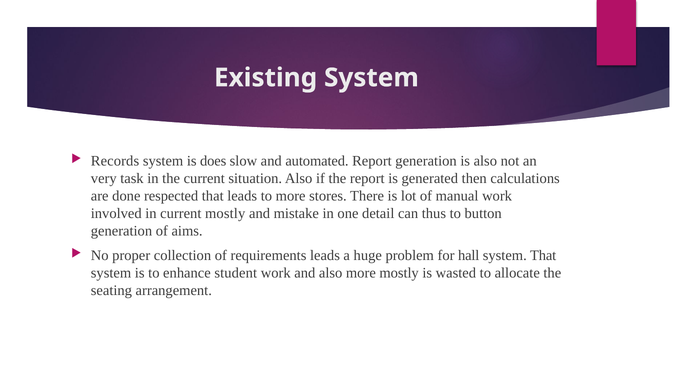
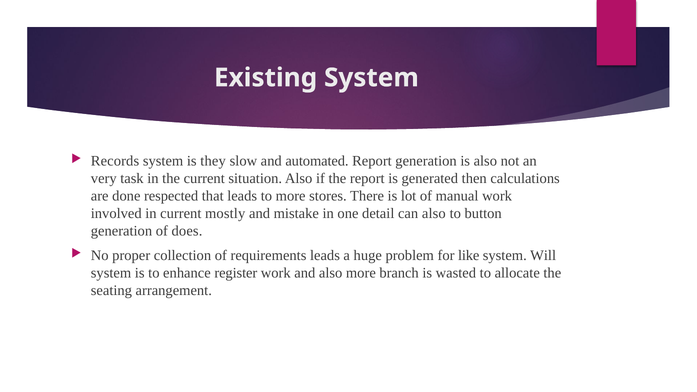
does: does -> they (213, 161)
can thus: thus -> also (434, 214)
aims: aims -> does (187, 231)
hall: hall -> like (469, 256)
system That: That -> Will (543, 256)
student: student -> register (236, 273)
more mostly: mostly -> branch (399, 273)
